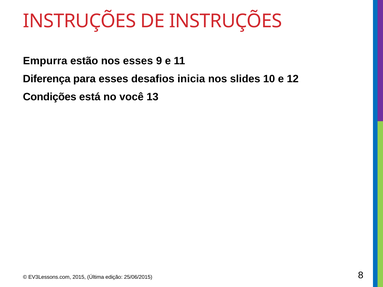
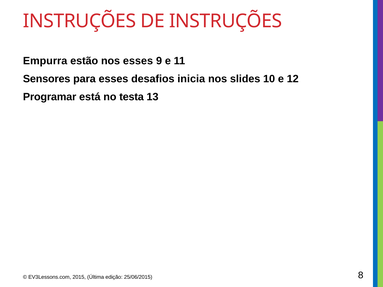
Diferença: Diferença -> Sensores (47, 79)
Condições: Condições -> Programar (50, 97)
você: você -> testa (132, 97)
